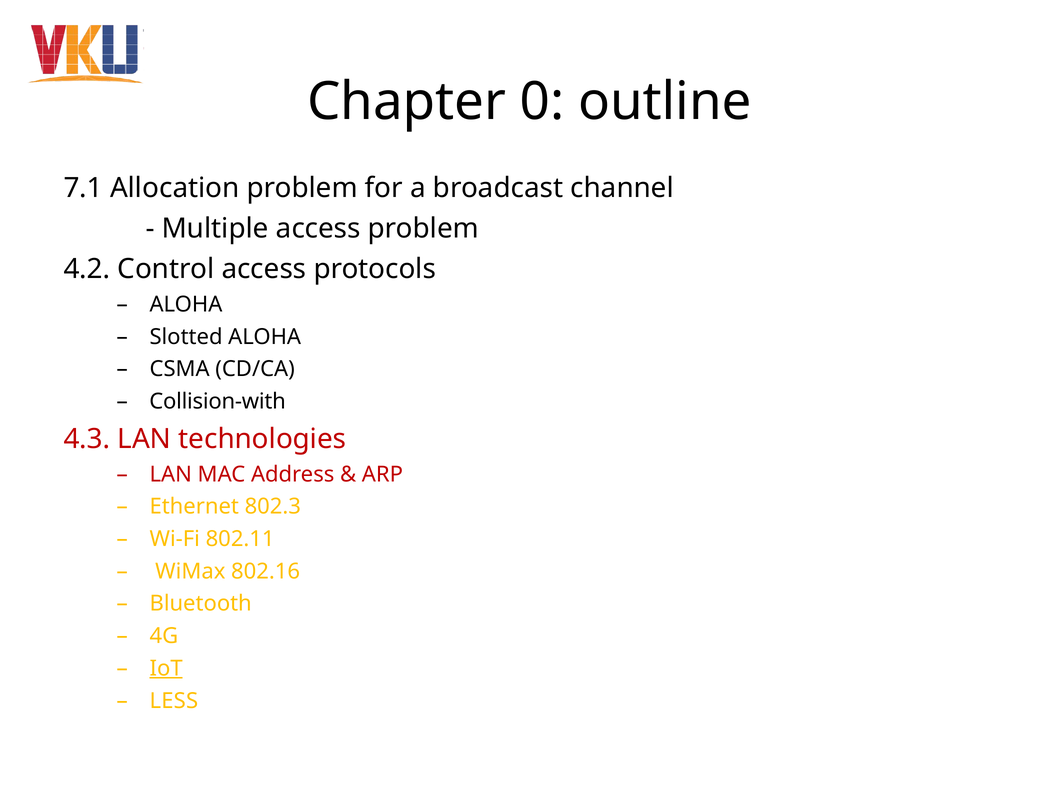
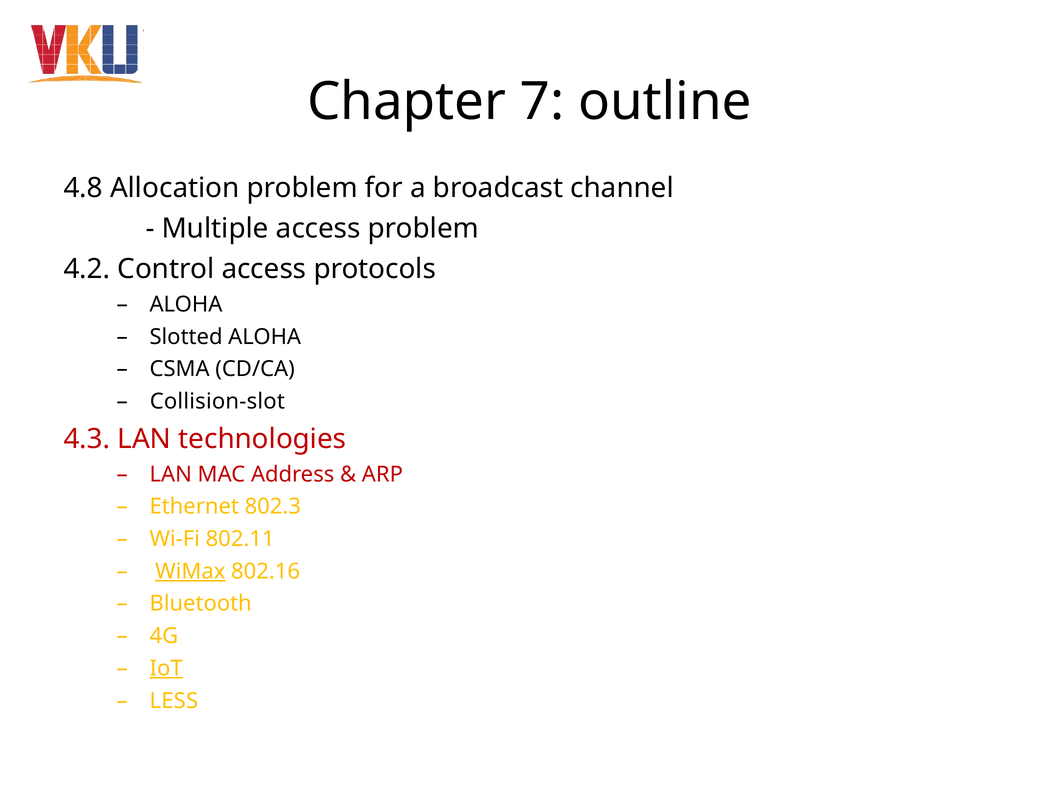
0: 0 -> 7 (542, 102)
7.1: 7.1 -> 4.8 (83, 188)
Collision-with: Collision-with -> Collision-slot (217, 402)
WiMax underline: none -> present (190, 572)
